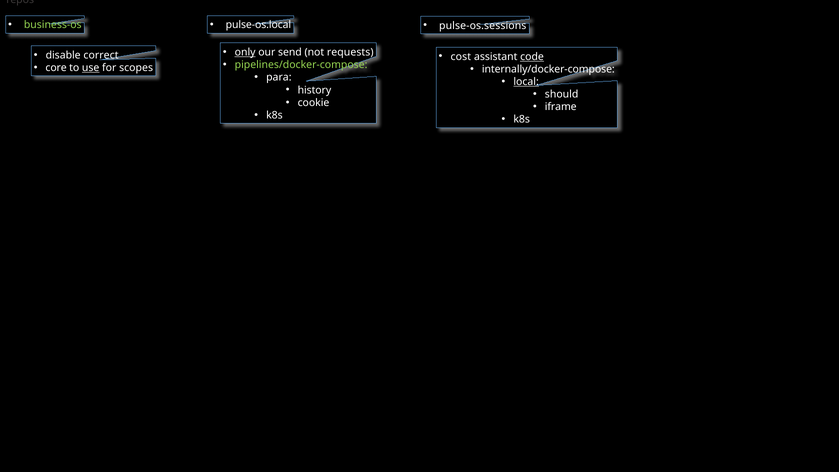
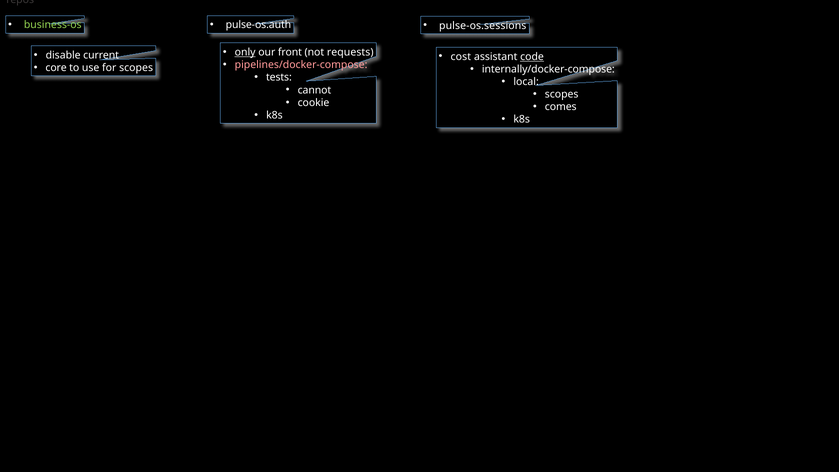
pulse-os.local: pulse-os.local -> pulse-os.auth (258, 25)
send: send -> front (290, 52)
correct: correct -> current (101, 55)
pipelines/docker-compose colour: light green -> pink (301, 65)
use underline: present -> none (91, 68)
para: para -> tests (279, 77)
local underline: present -> none (526, 82)
history: history -> cannot (314, 90)
should: should -> scopes (562, 94)
iframe: iframe -> comes (561, 107)
